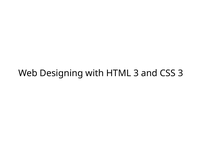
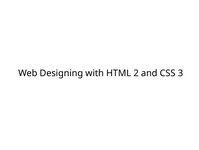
HTML 3: 3 -> 2 (136, 73)
